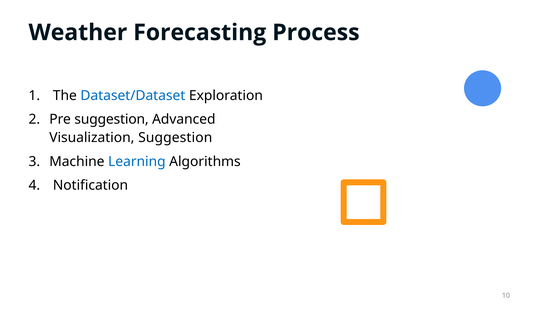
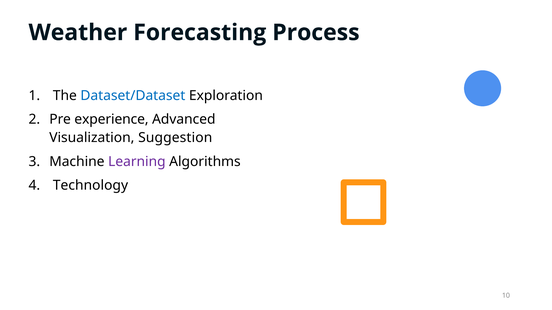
Pre suggestion: suggestion -> experience (111, 120)
Learning colour: blue -> purple (137, 162)
Notification: Notification -> Technology (90, 186)
